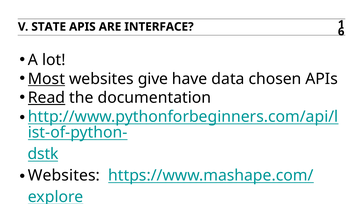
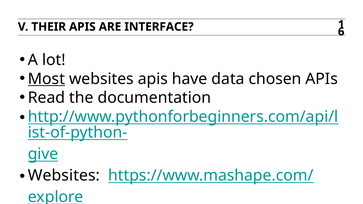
STATE: STATE -> THEIR (49, 27)
websites give: give -> apis (153, 79)
Read underline: present -> none (47, 98)
dstk: dstk -> give (43, 154)
